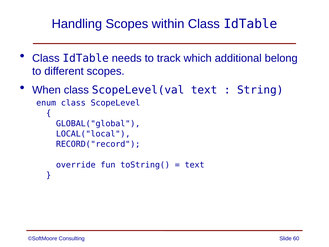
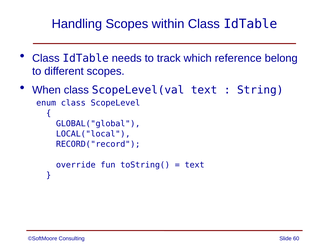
additional: additional -> reference (238, 58)
